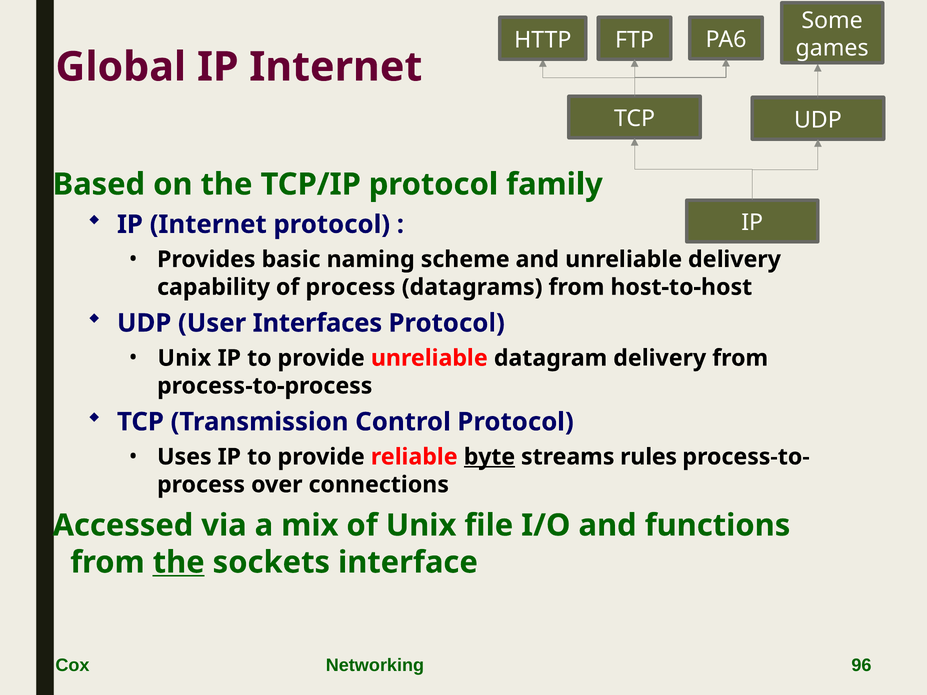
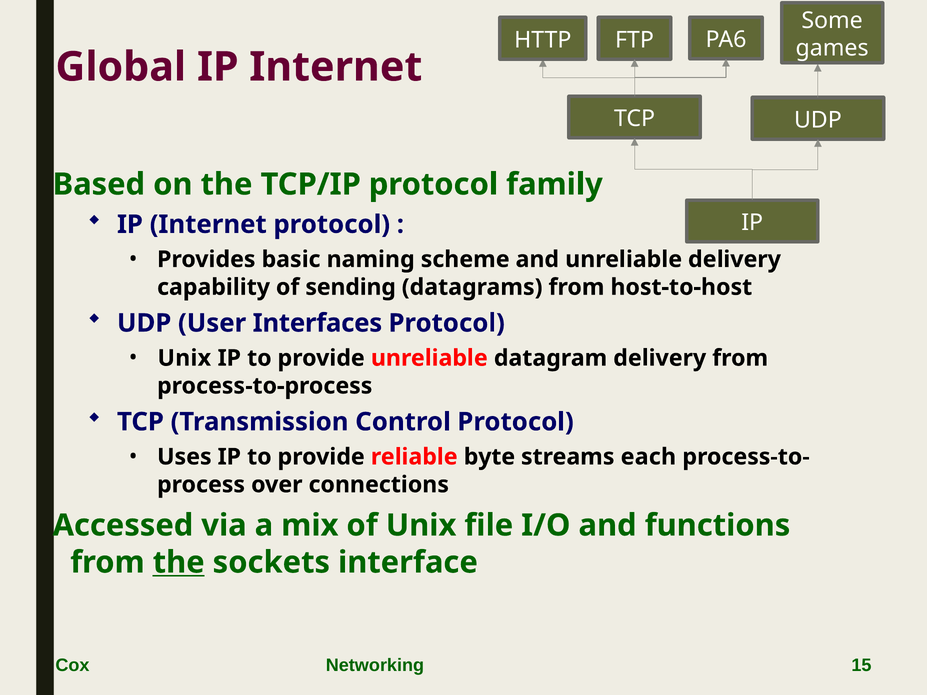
of process: process -> sending (351, 287)
byte underline: present -> none (489, 457)
rules: rules -> each (648, 457)
96: 96 -> 15 (861, 666)
